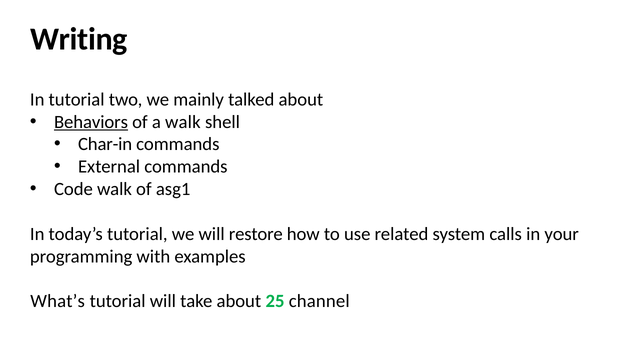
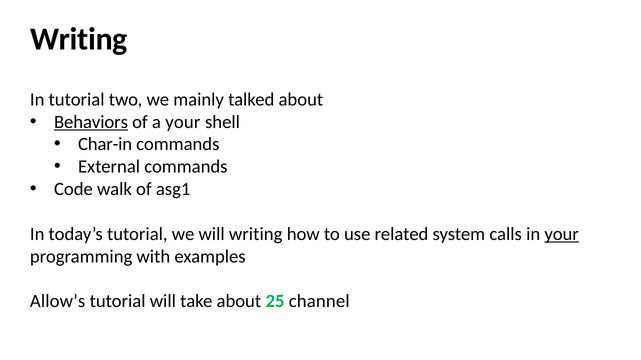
a walk: walk -> your (183, 122)
will restore: restore -> writing (256, 234)
your underline: none -> present (562, 234)
What’s: What’s -> Allow’s (58, 302)
